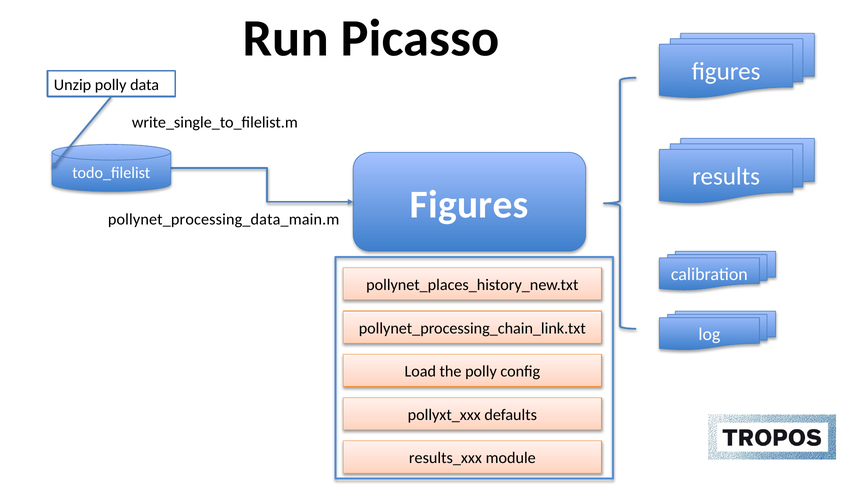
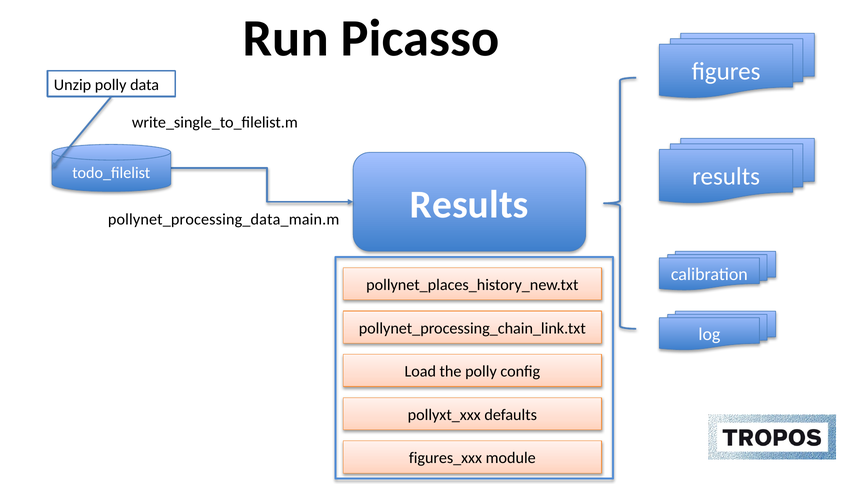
Figures: Figures -> Results (469, 205)
results_xxx: results_xxx -> figures_xxx (446, 458)
